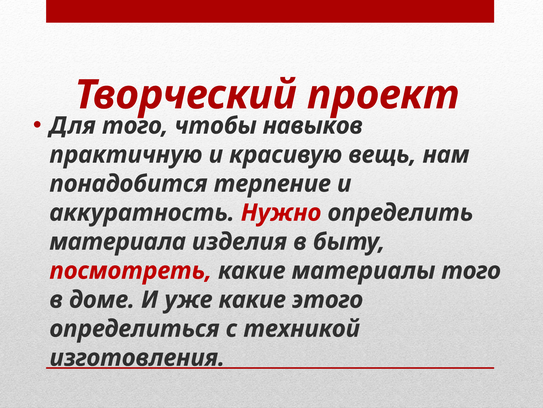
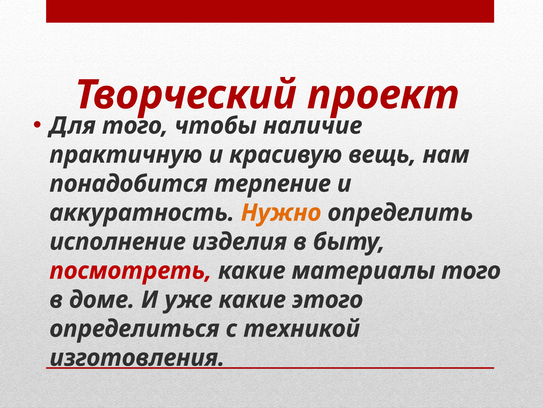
навыков: навыков -> наличие (313, 125)
Нужно colour: red -> orange (281, 212)
материала: материала -> исполнение (118, 241)
